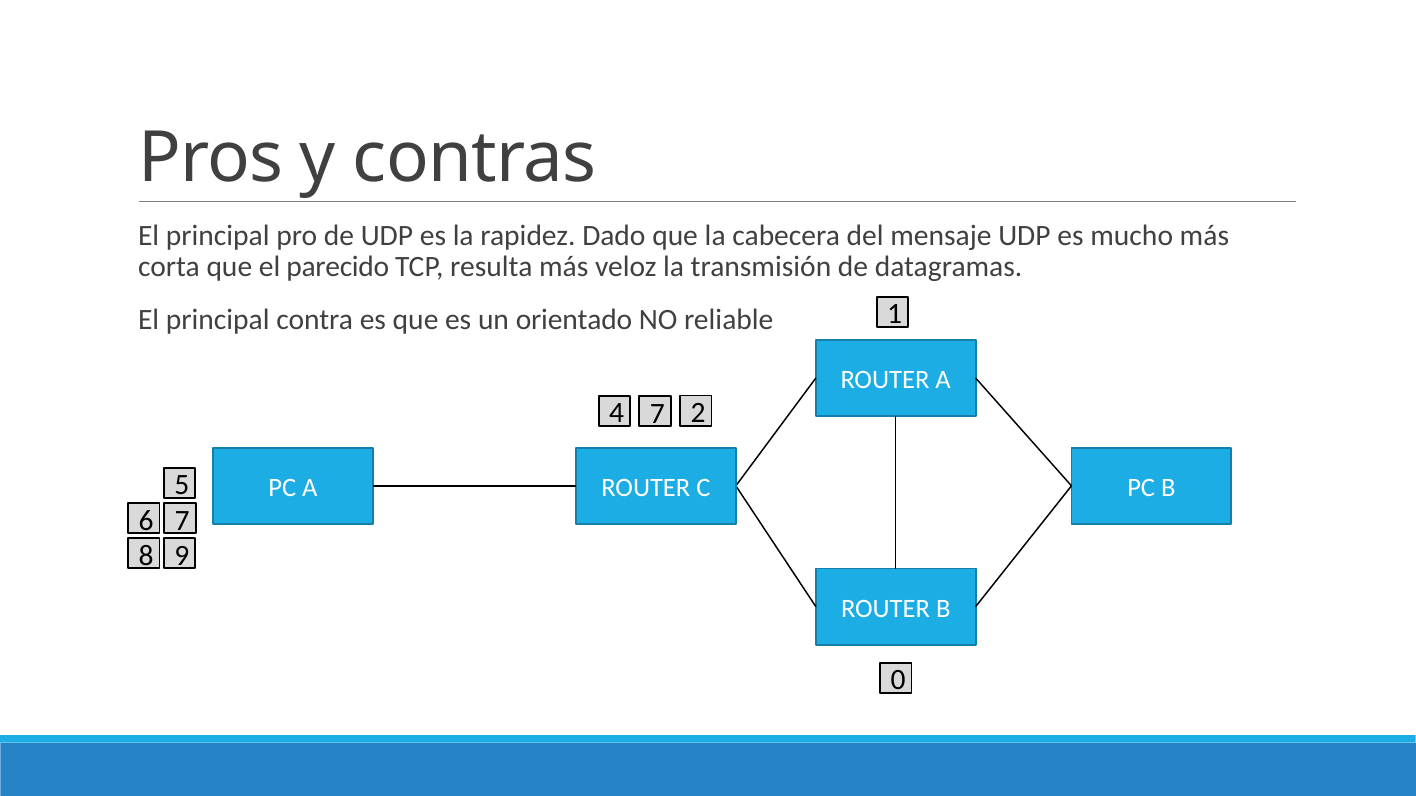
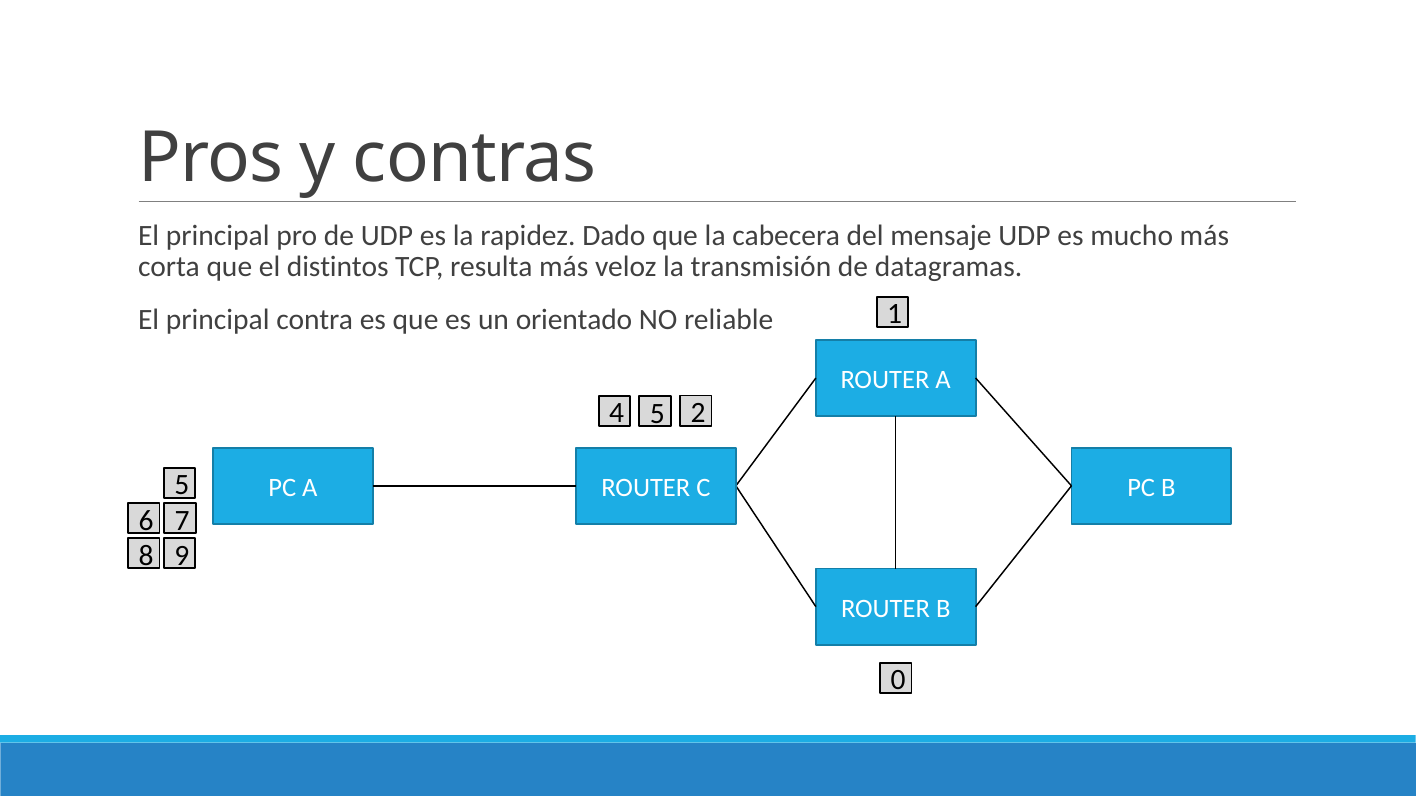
parecido: parecido -> distintos (338, 267)
4 7: 7 -> 5 (657, 414)
